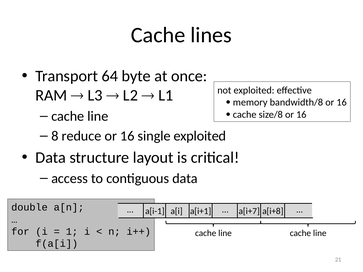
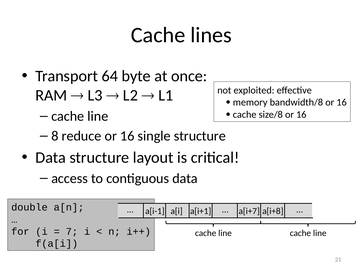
single exploited: exploited -> structure (200, 136)
1: 1 -> 7 (72, 232)
